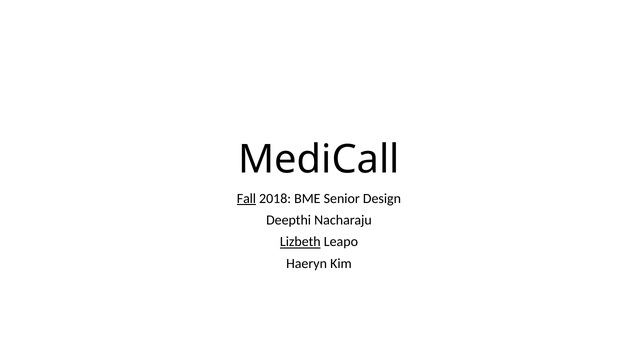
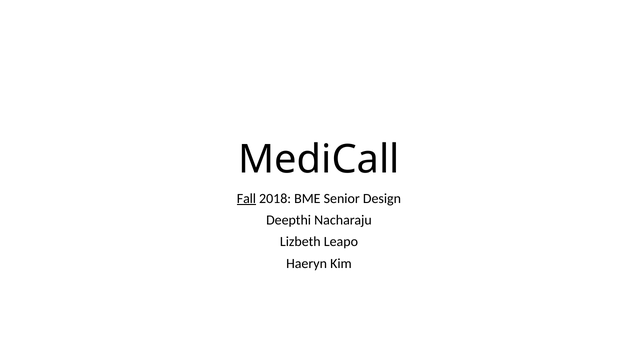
Lizbeth underline: present -> none (300, 242)
